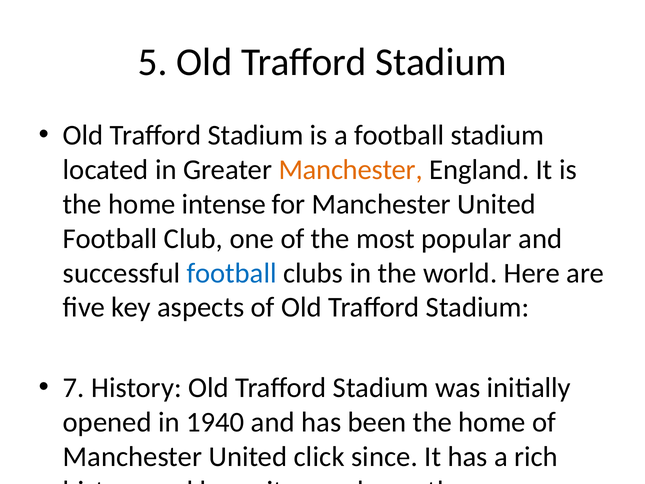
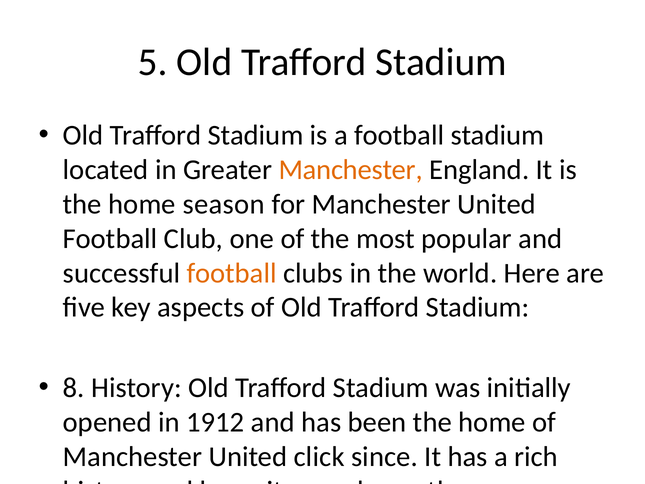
intense: intense -> season (224, 204)
football colour: blue -> orange (232, 273)
7: 7 -> 8 (74, 388)
1940: 1940 -> 1912 (215, 422)
